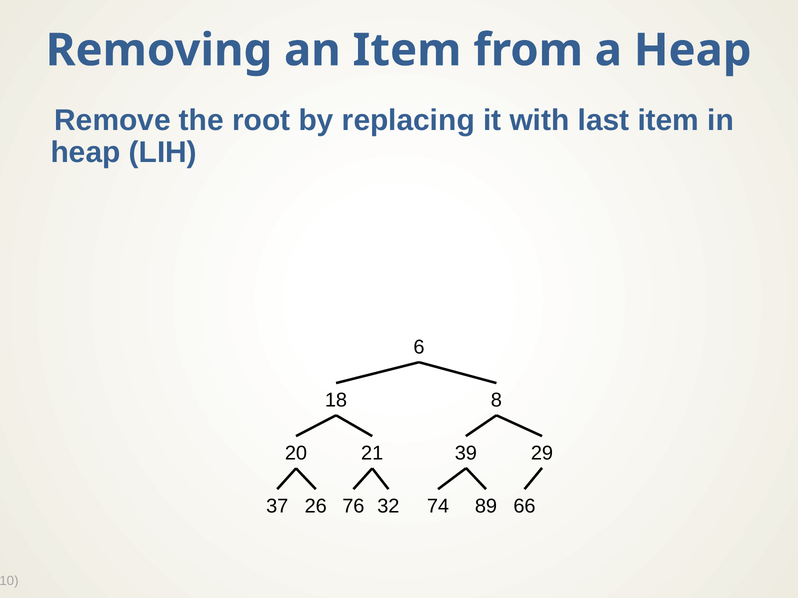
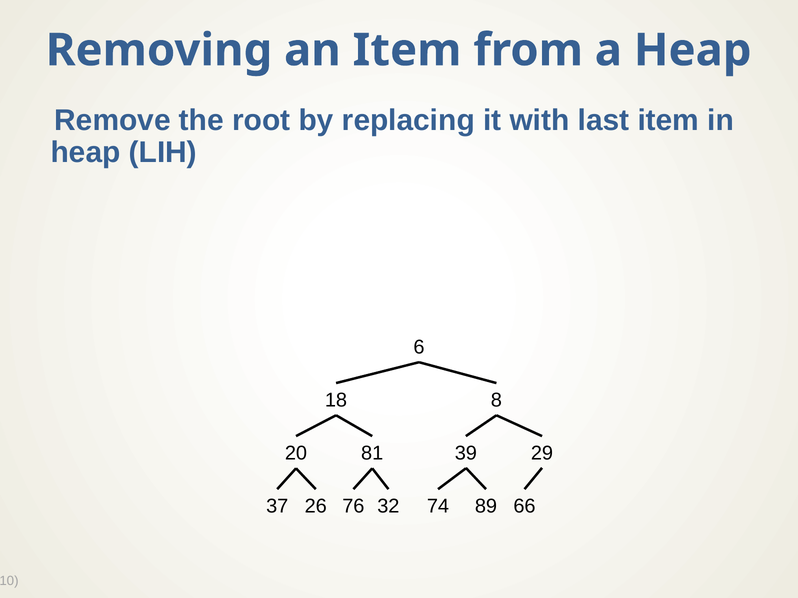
21: 21 -> 81 (372, 454)
